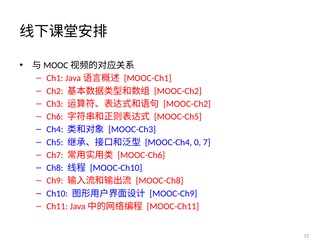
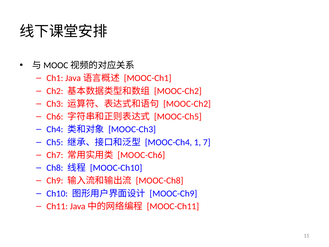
0: 0 -> 1 (197, 142)
